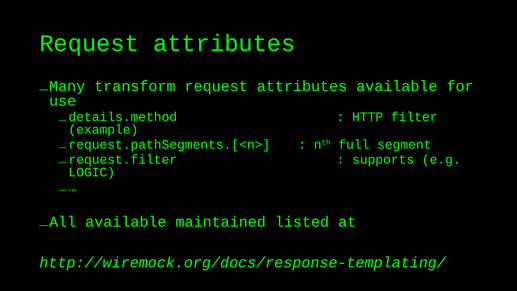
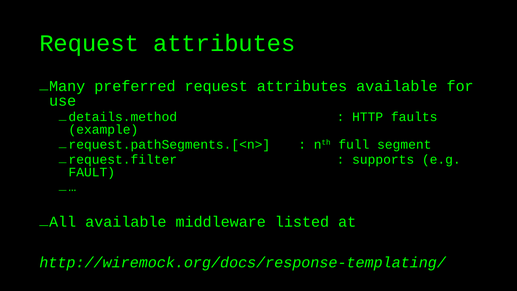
transform: transform -> preferred (135, 86)
filter: filter -> faults (414, 117)
LOGIC: LOGIC -> FAULT (92, 172)
maintained: maintained -> middleware (221, 222)
